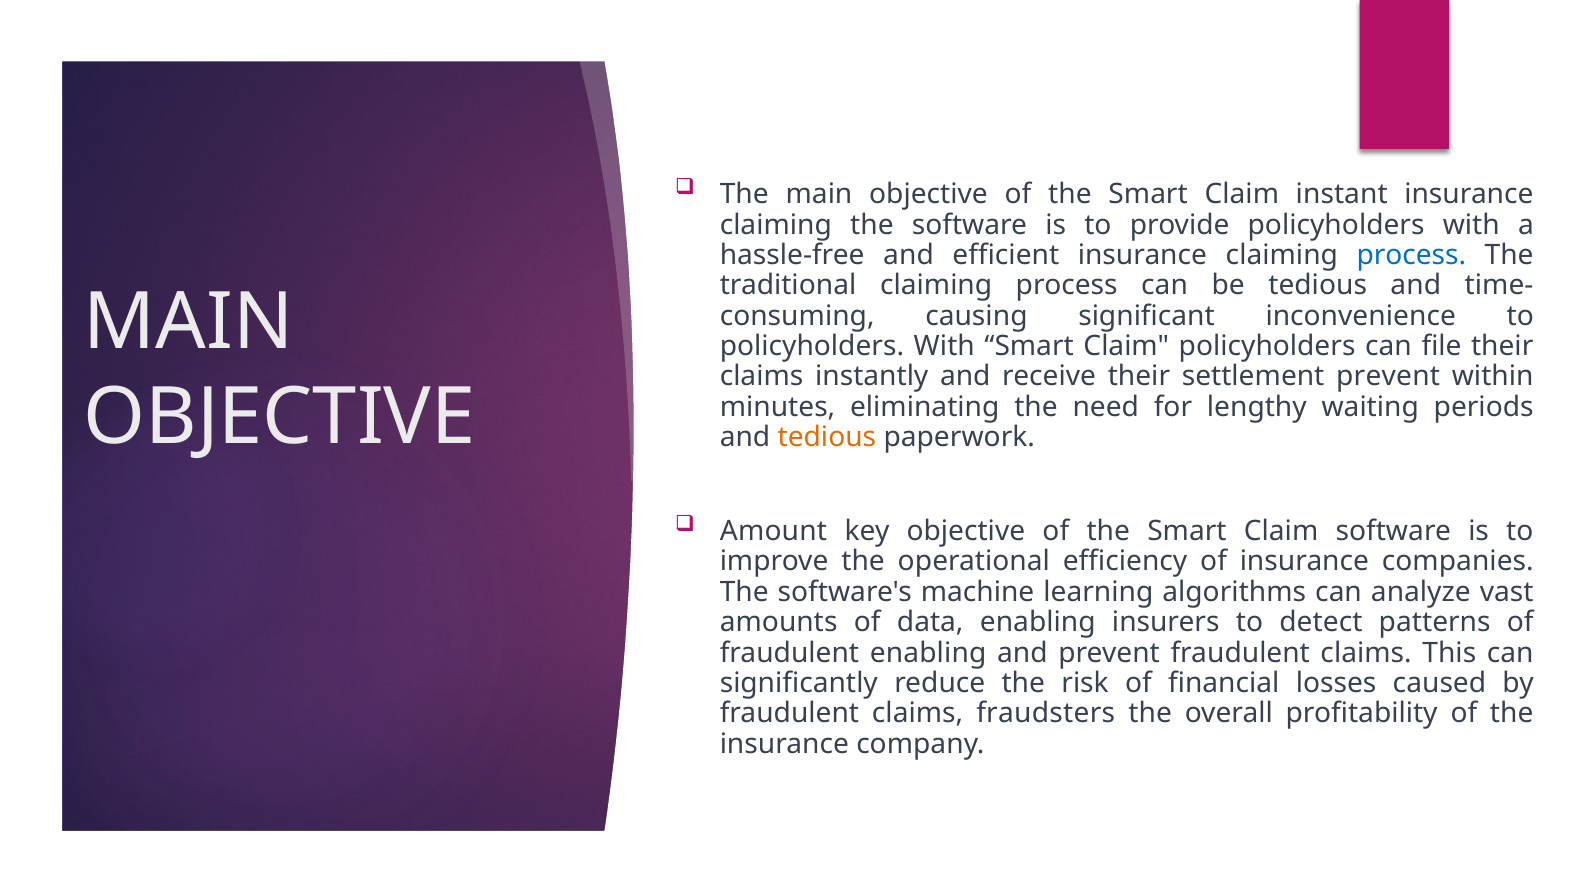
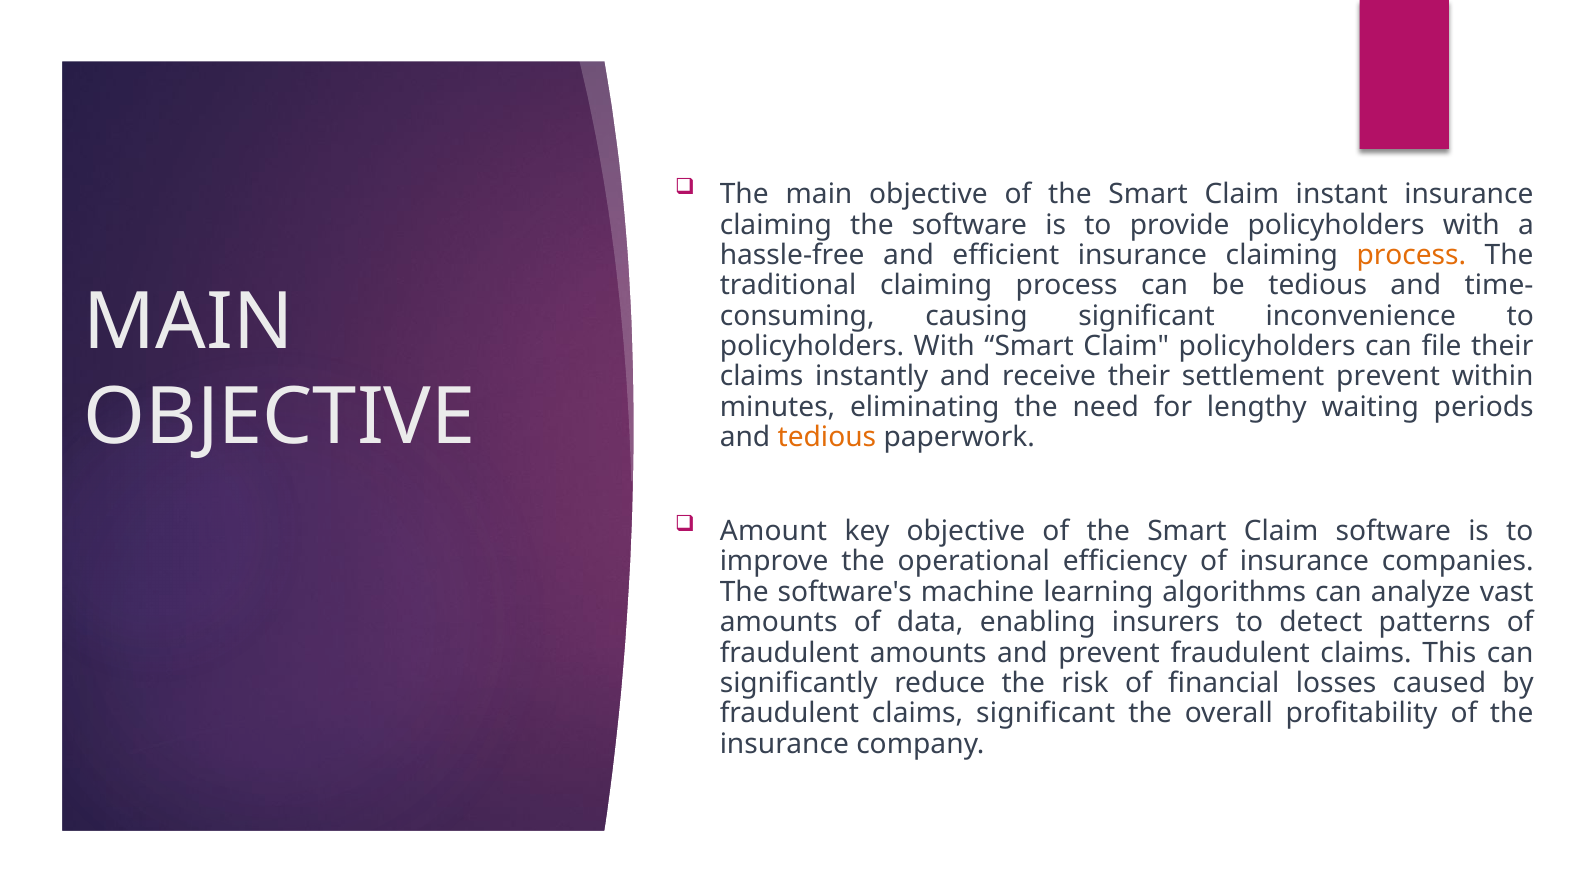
process colour: blue -> orange (1411, 255)
fraudulent enabling: enabling -> amounts (928, 653)
claims fraudsters: fraudsters -> significant (1046, 714)
